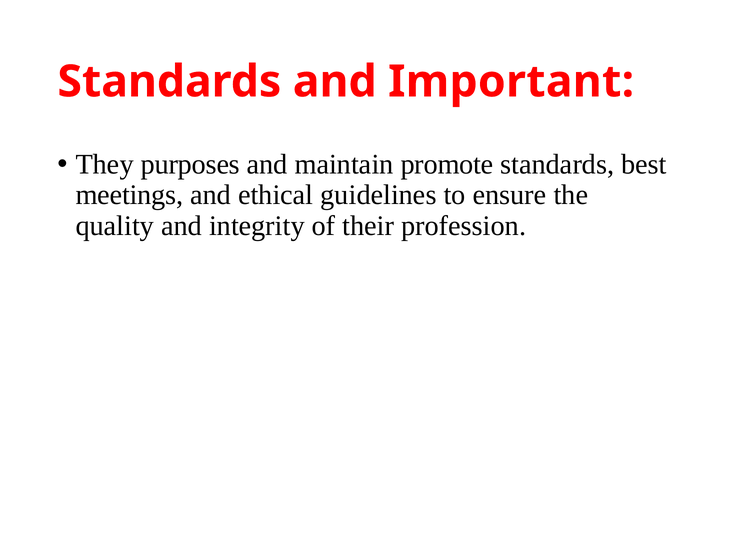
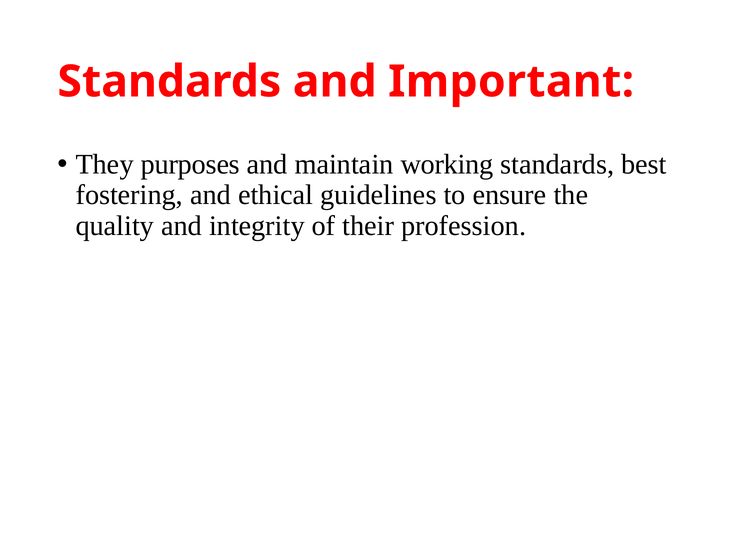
promote: promote -> working (447, 164)
meetings: meetings -> fostering (129, 195)
